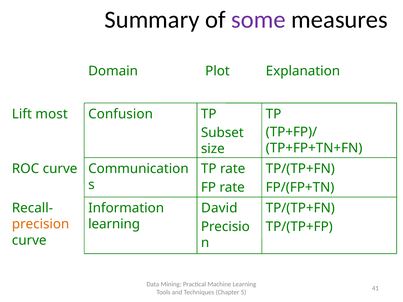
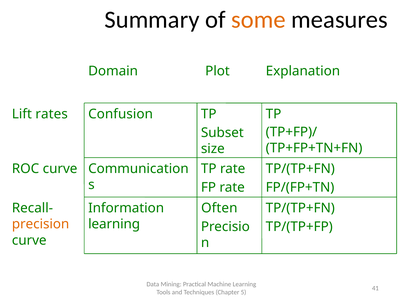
some colour: purple -> orange (258, 20)
most: most -> rates (52, 114)
David: David -> Often (219, 208)
